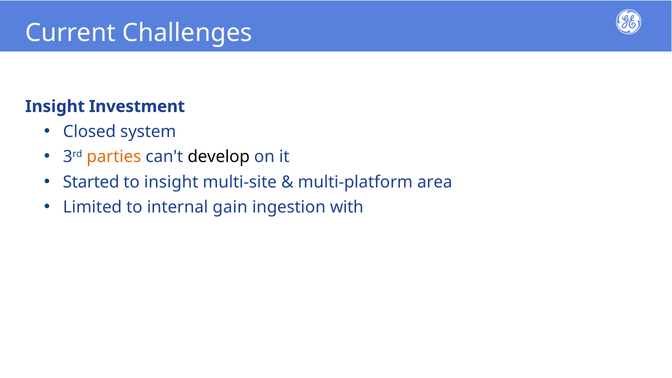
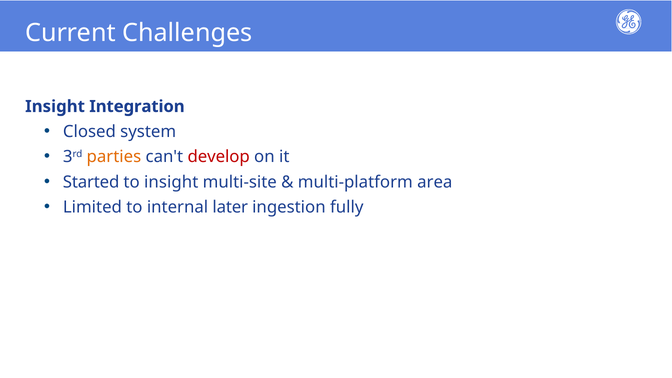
Investment: Investment -> Integration (137, 106)
develop colour: black -> red (219, 157)
gain: gain -> later (230, 207)
with: with -> fully (347, 207)
